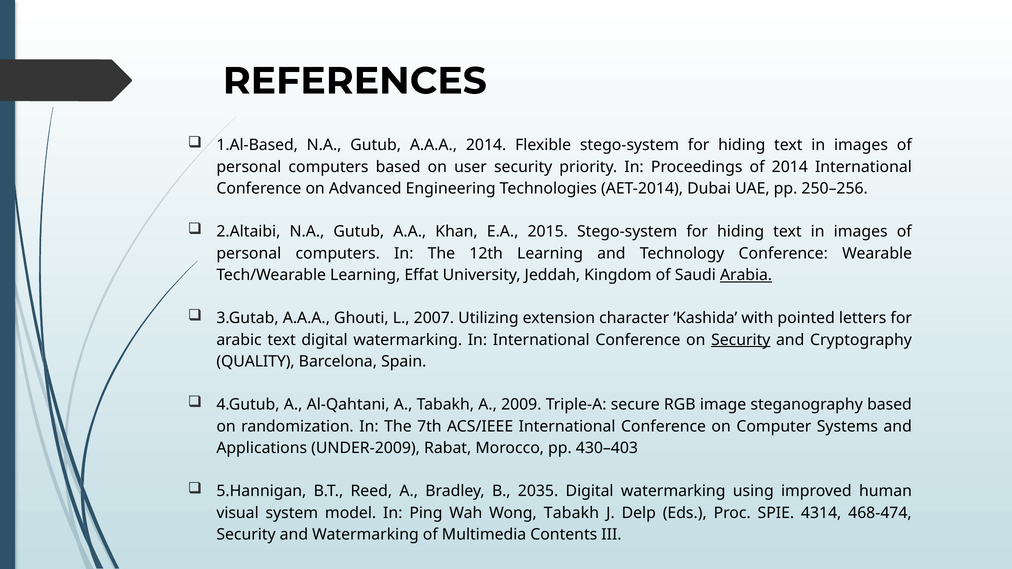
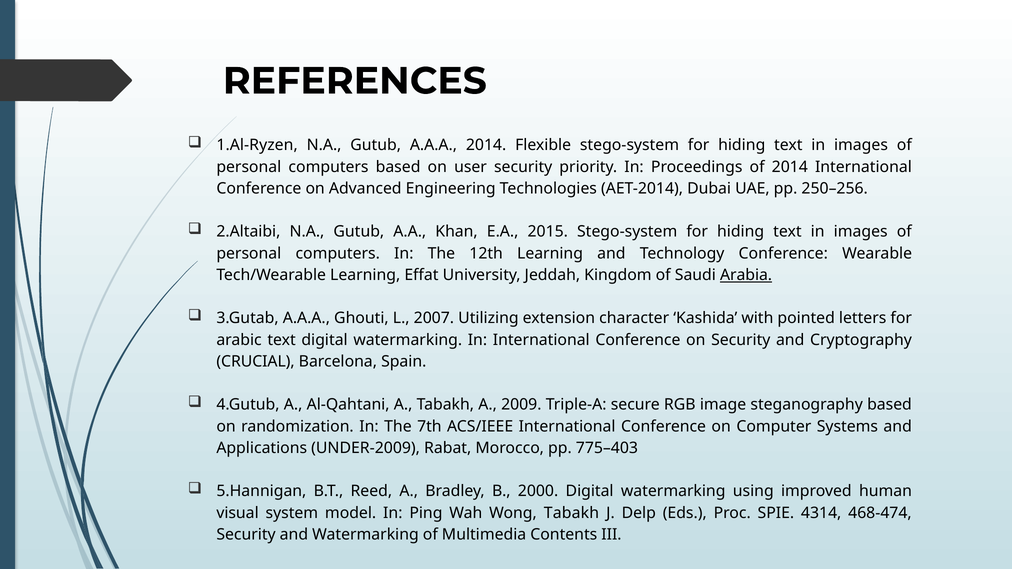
1.Al-Based: 1.Al-Based -> 1.Al-Ryzen (257, 145)
Security underline: present -> none (741, 340)
QUALITY: QUALITY -> CRUCIAL (256, 362)
430–403: 430–403 -> 775–403 (607, 448)
2035: 2035 -> 2000 (538, 491)
